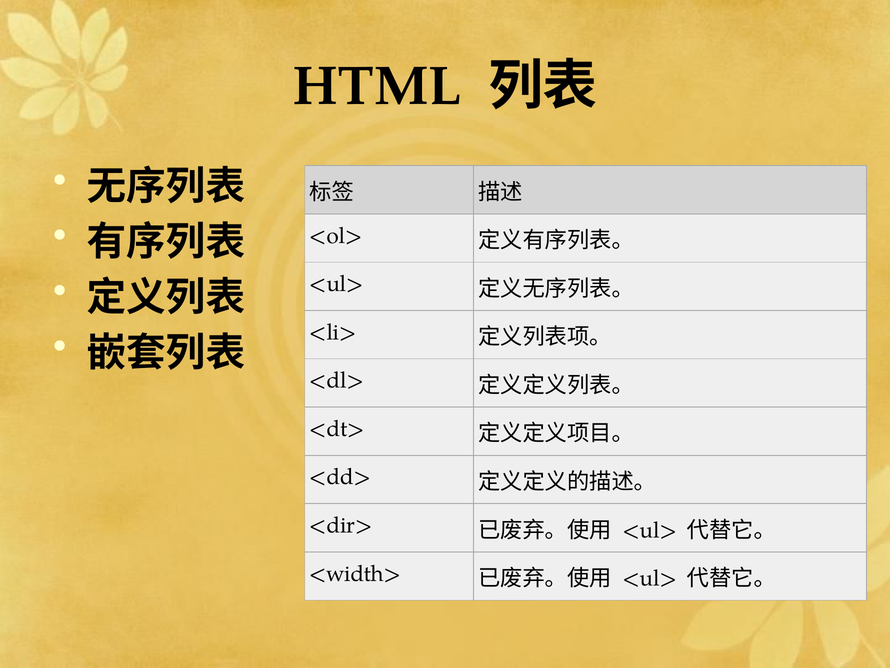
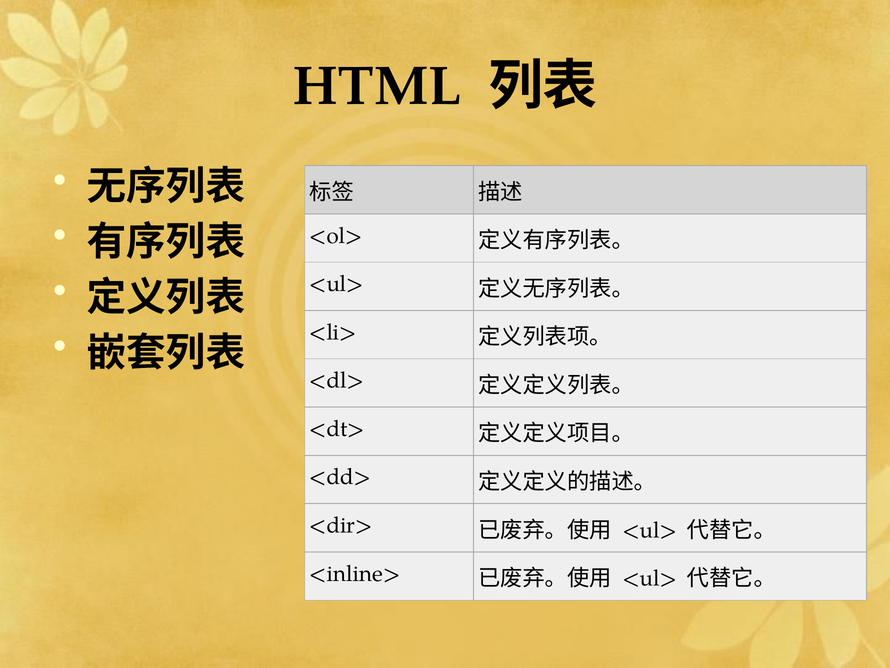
<width>: <width> -> <inline> (355, 573)
